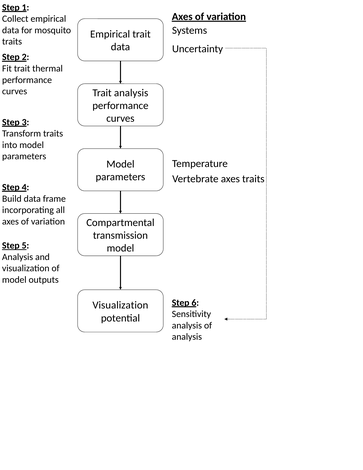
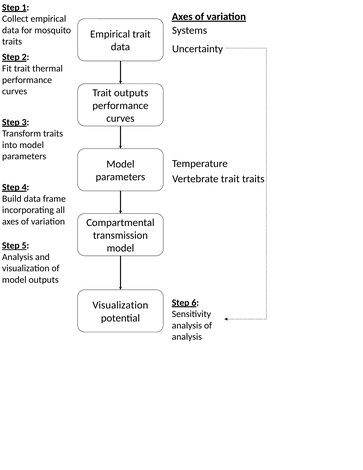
Trait analysis: analysis -> outputs (131, 93)
Vertebrate axes: axes -> trait (230, 179)
